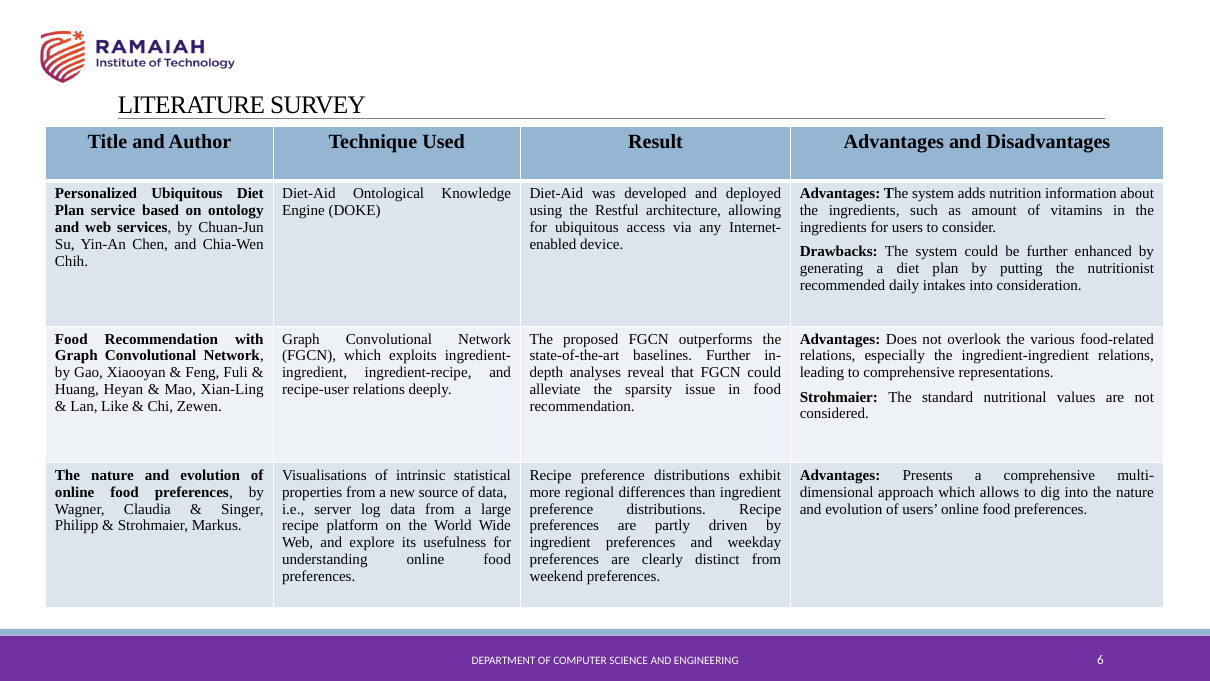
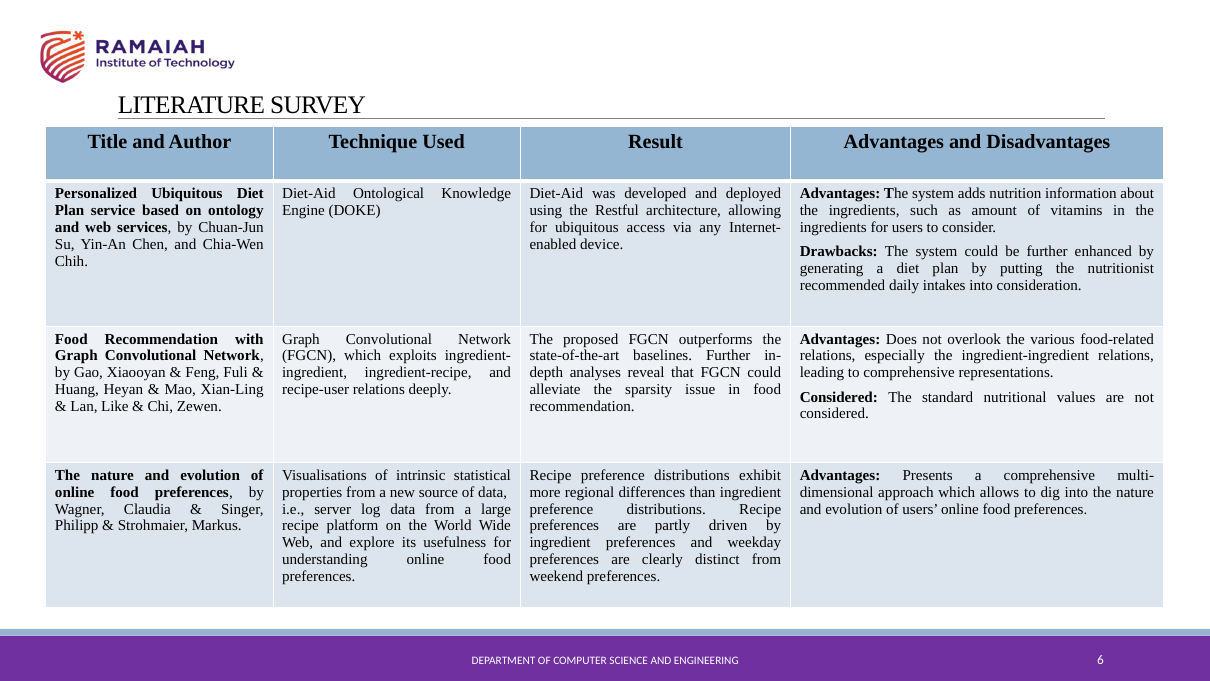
Strohmaier: Strohmaier -> Considered (839, 397)
